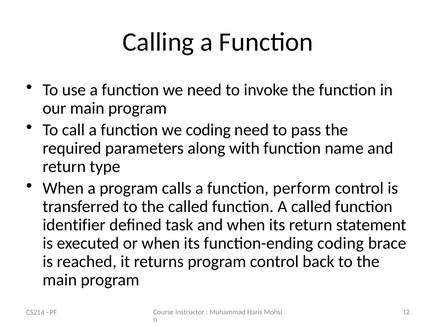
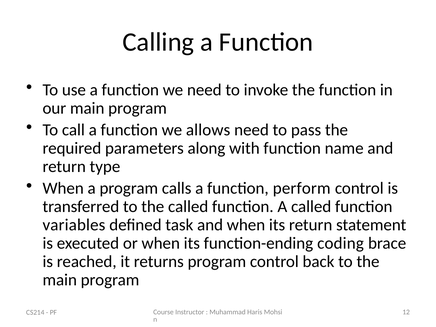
we coding: coding -> allows (208, 130)
identifier: identifier -> variables (74, 225)
